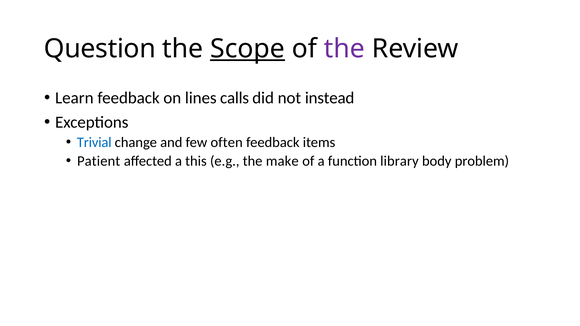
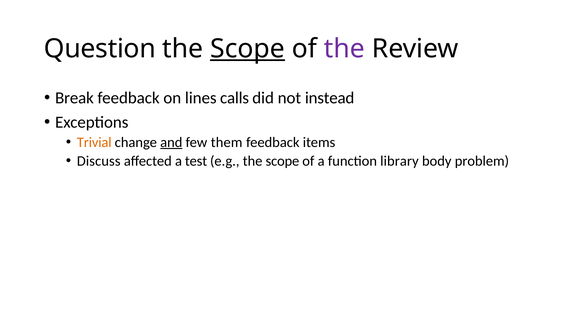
Learn: Learn -> Break (74, 98)
Trivial colour: blue -> orange (94, 142)
and underline: none -> present (171, 142)
often: often -> them (227, 142)
Patient: Patient -> Discuss (99, 161)
this: this -> test (196, 161)
e.g the make: make -> scope (282, 161)
